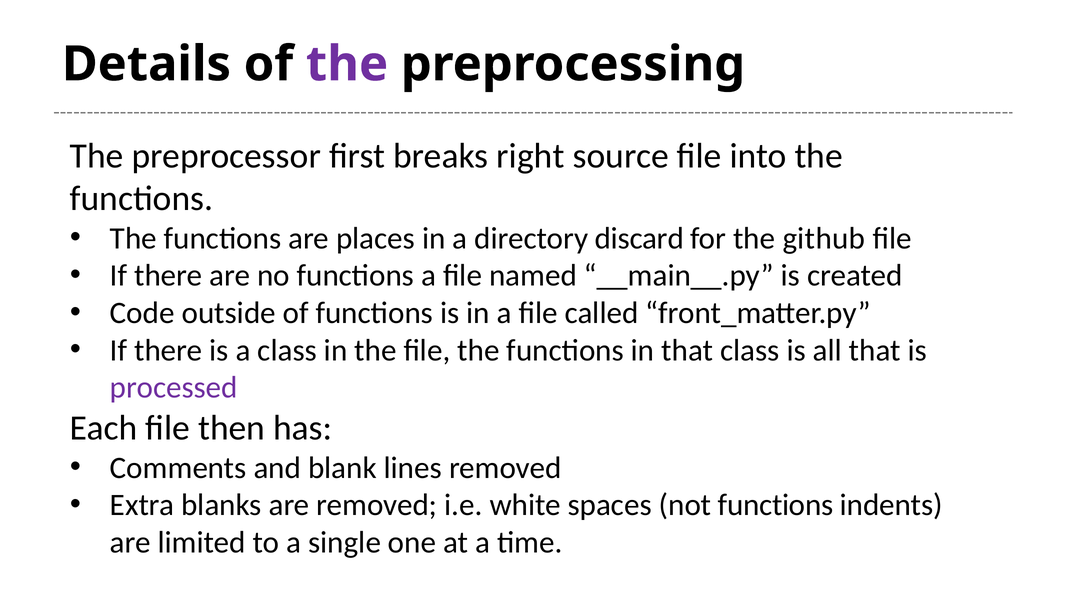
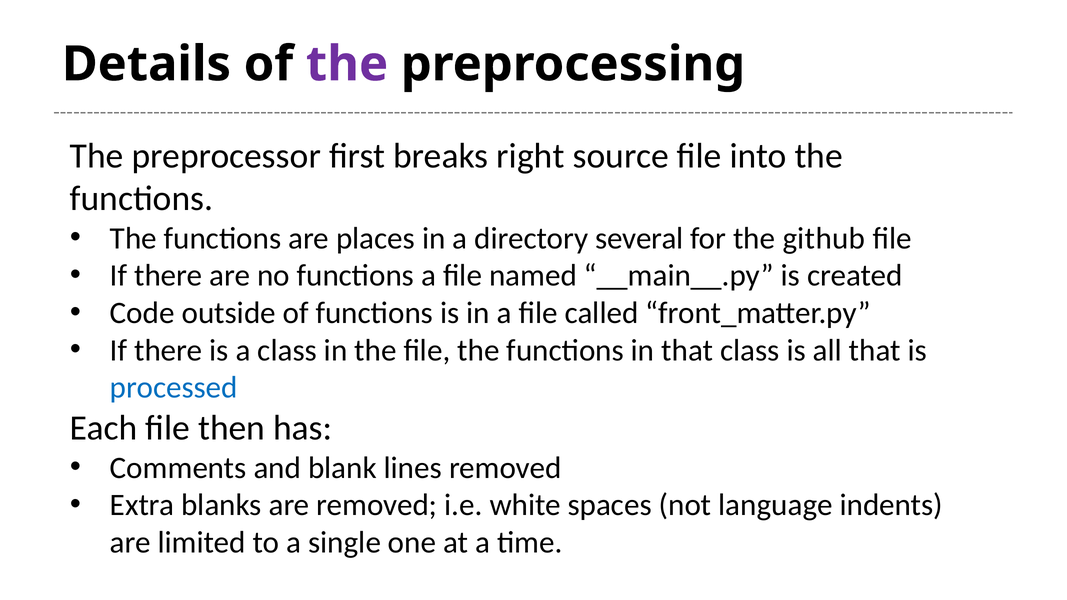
discard: discard -> several (639, 238)
processed colour: purple -> blue (174, 388)
not functions: functions -> language (775, 505)
